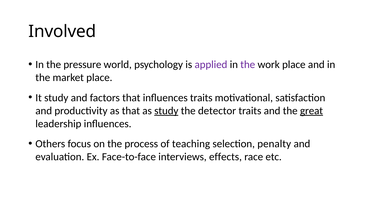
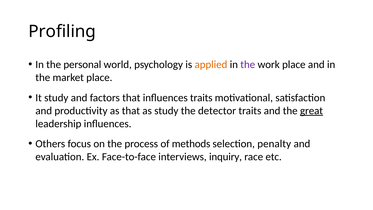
Involved: Involved -> Profiling (62, 31)
pressure: pressure -> personal (82, 65)
applied colour: purple -> orange (211, 65)
study underline: present -> none (166, 111)
teaching: teaching -> methods (191, 144)
effects: effects -> inquiry (226, 157)
